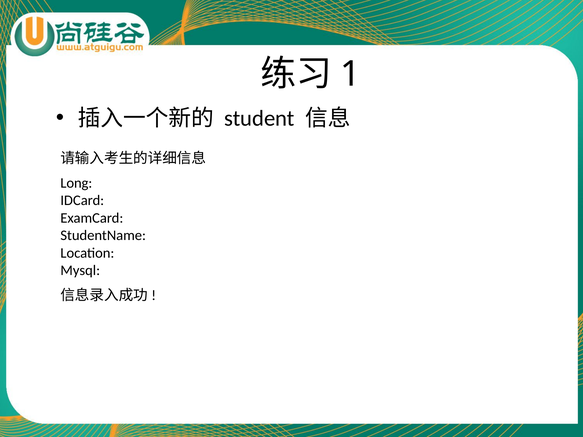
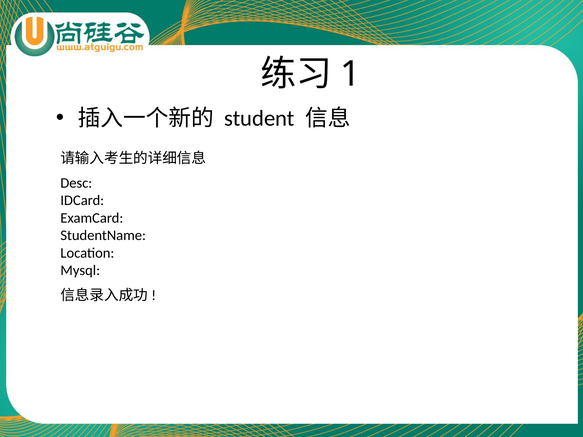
Long: Long -> Desc (76, 183)
